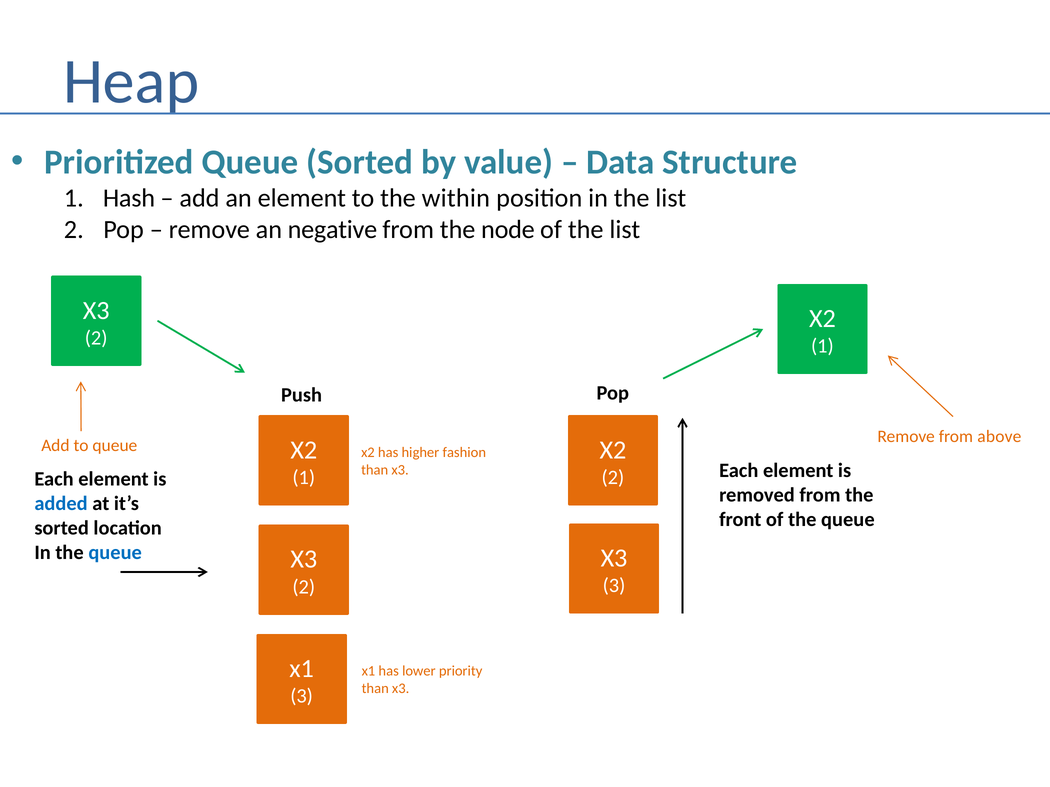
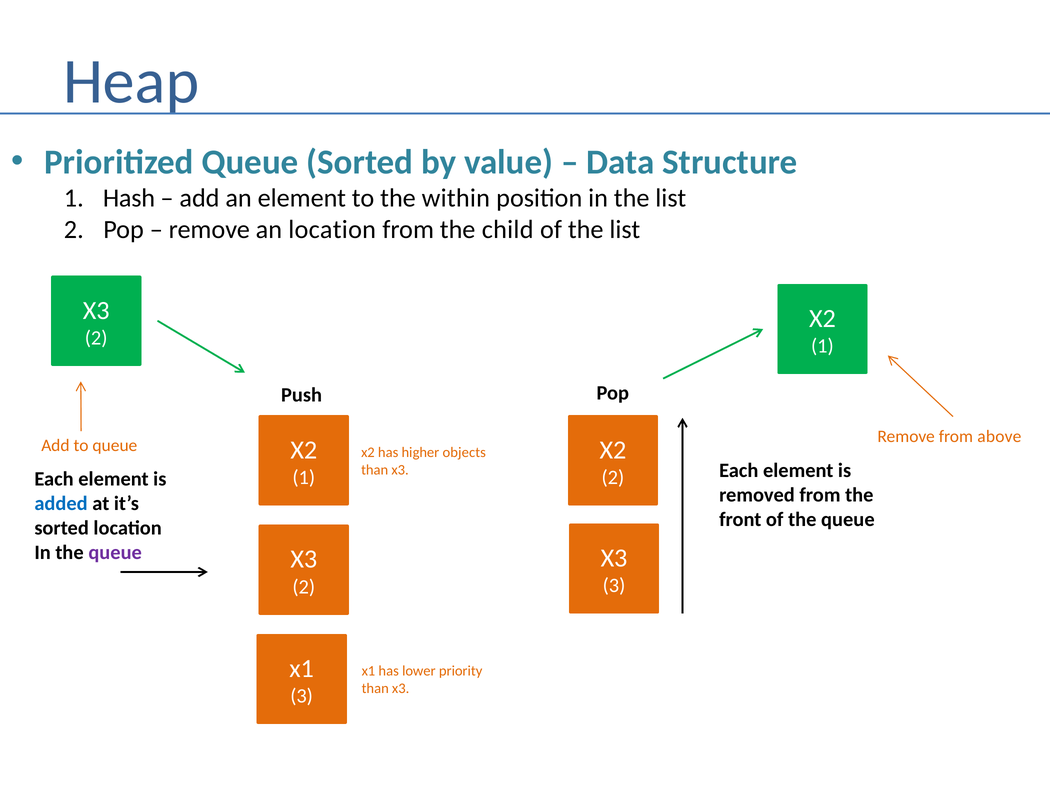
an negative: negative -> location (332, 230)
node: node -> child (508, 230)
fashion: fashion -> objects (464, 453)
queue colour: blue -> purple (115, 553)
